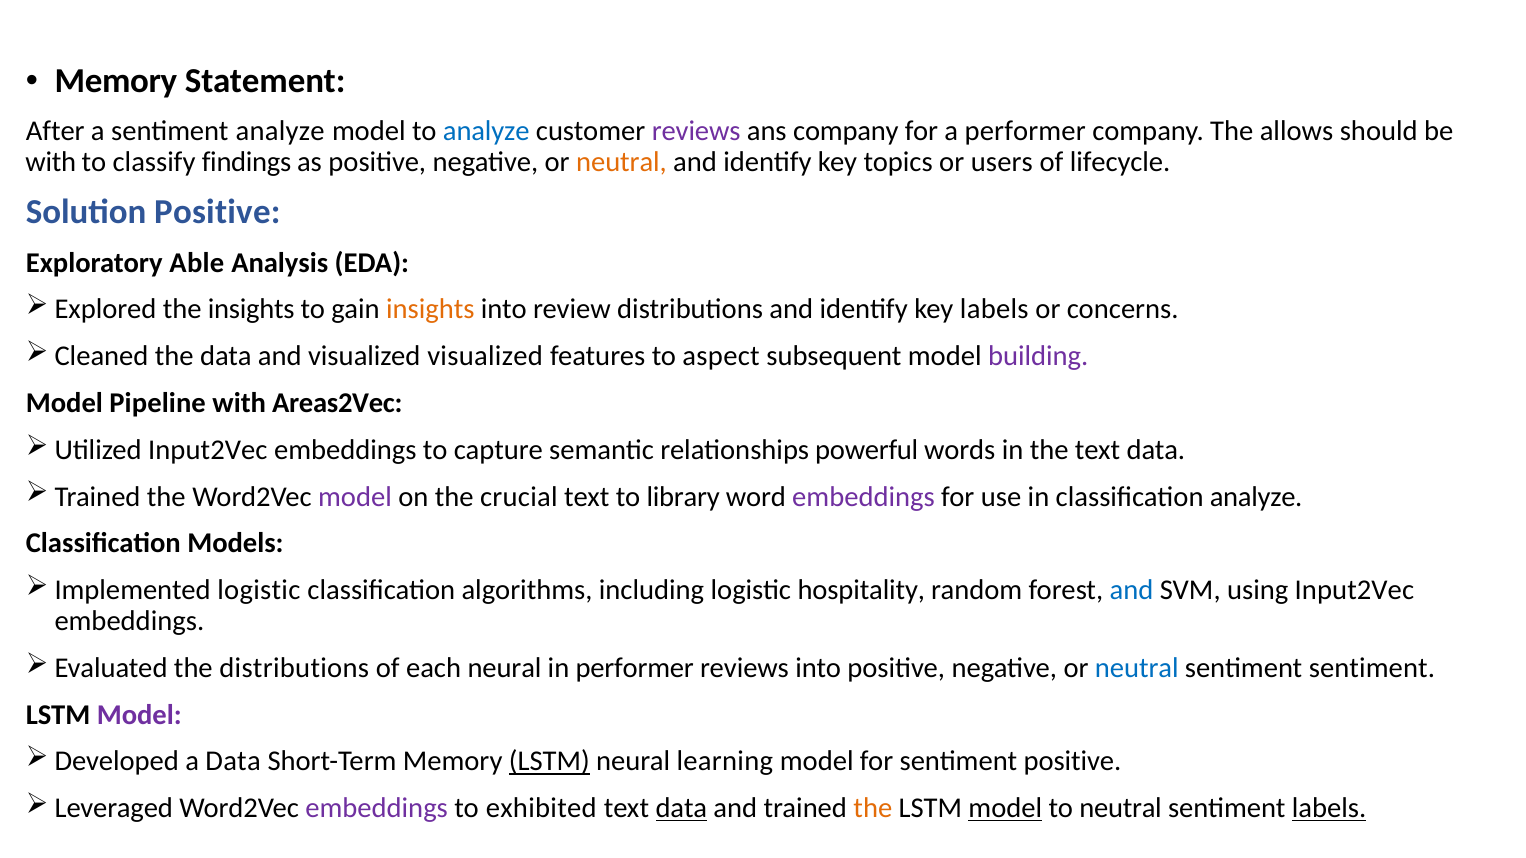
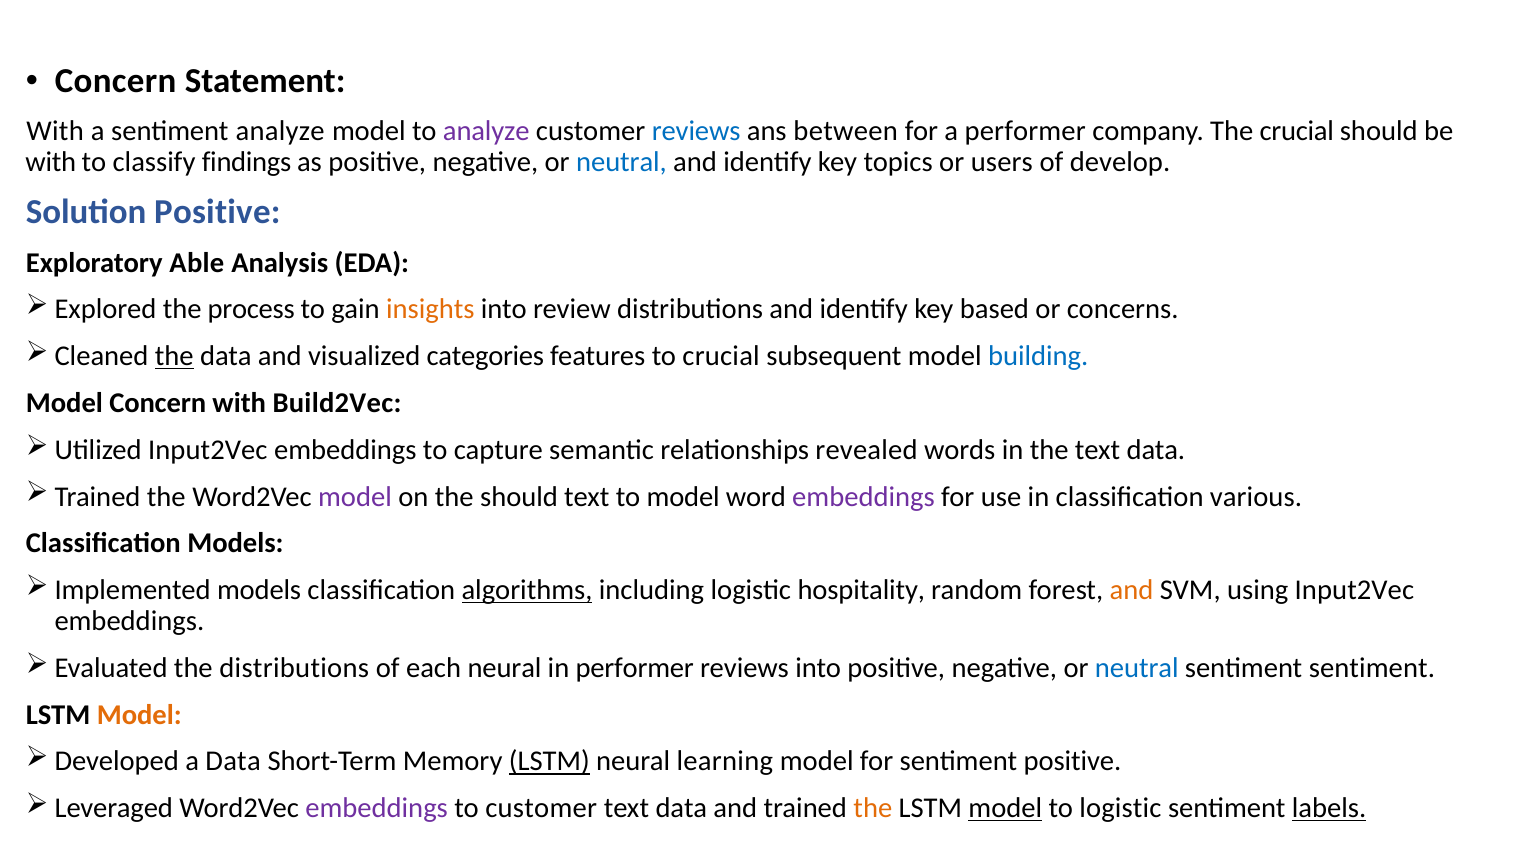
Memory: Memory -> Concern (116, 81)
After: After -> With (55, 131)
analyze colour: blue -> purple (486, 131)
reviews colour: purple -> blue (696, 131)
ans company: company -> between (846, 131)
The allows: allows -> crucial (1297, 131)
neutral colour: orange -> blue (621, 162)
lifecycle: lifecycle -> develop (1120, 162)
the insights: insights -> process (251, 310)
key labels: labels -> based (994, 310)
the underline: none -> present (174, 356)
visualized visualized: visualized -> categories (485, 356)
to aspect: aspect -> crucial (721, 356)
building colour: purple -> blue (1038, 356)
Model Pipeline: Pipeline -> Concern (158, 403)
Areas2Vec: Areas2Vec -> Build2Vec (337, 403)
powerful: powerful -> revealed (866, 450)
the crucial: crucial -> should (519, 497)
to library: library -> model (683, 497)
classification analyze: analyze -> various (1256, 497)
logistic: logistic -> models (259, 590)
algorithms underline: none -> present (527, 590)
and colour: blue -> orange (1132, 590)
Model colour: purple -> orange (139, 715)
to exhibited: exhibited -> customer (541, 809)
data underline: present -> none (681, 809)
to neutral: neutral -> logistic (1120, 809)
